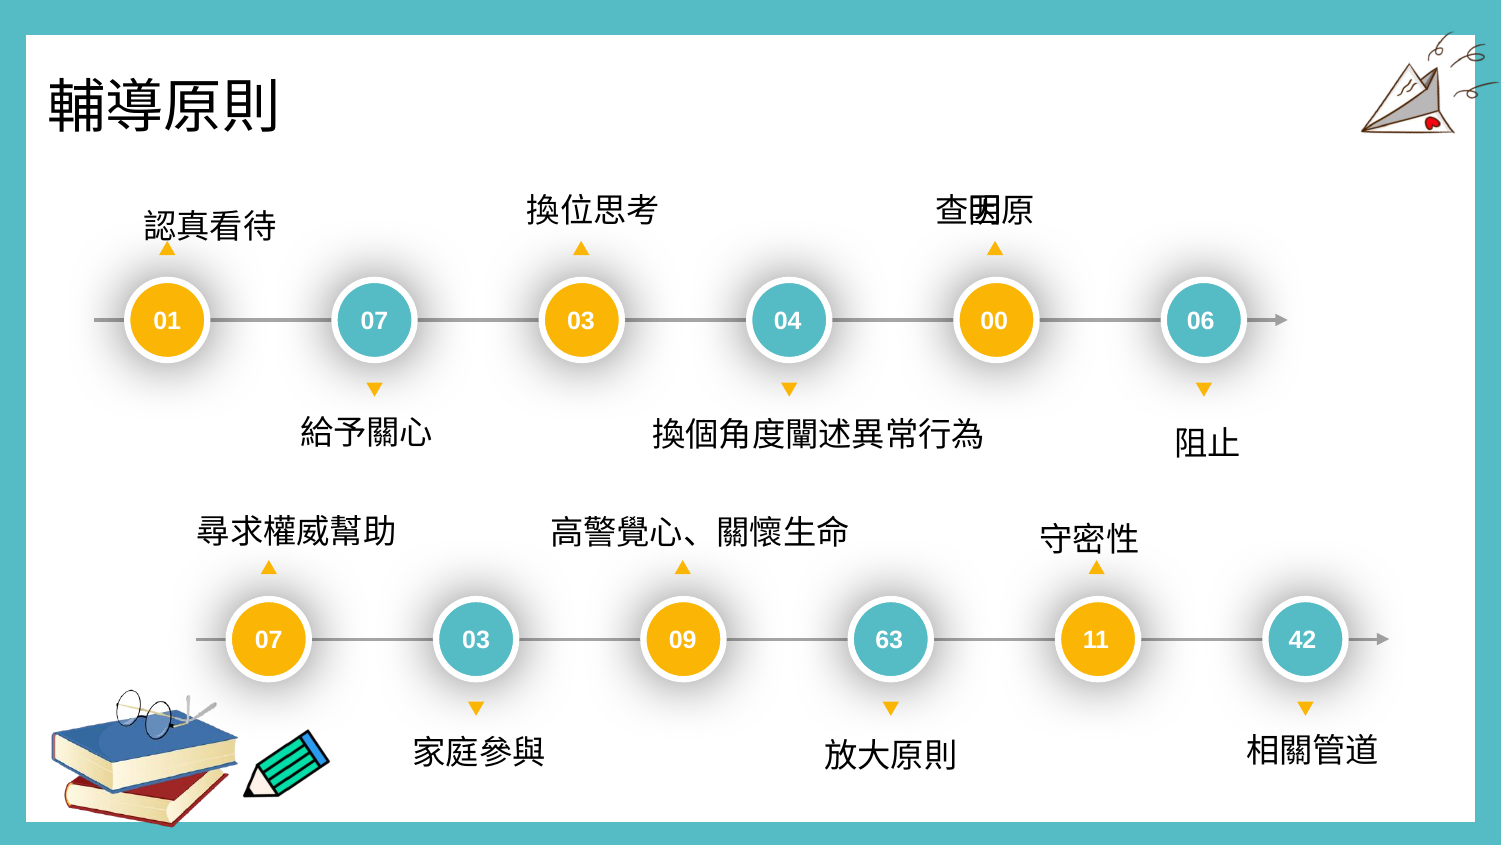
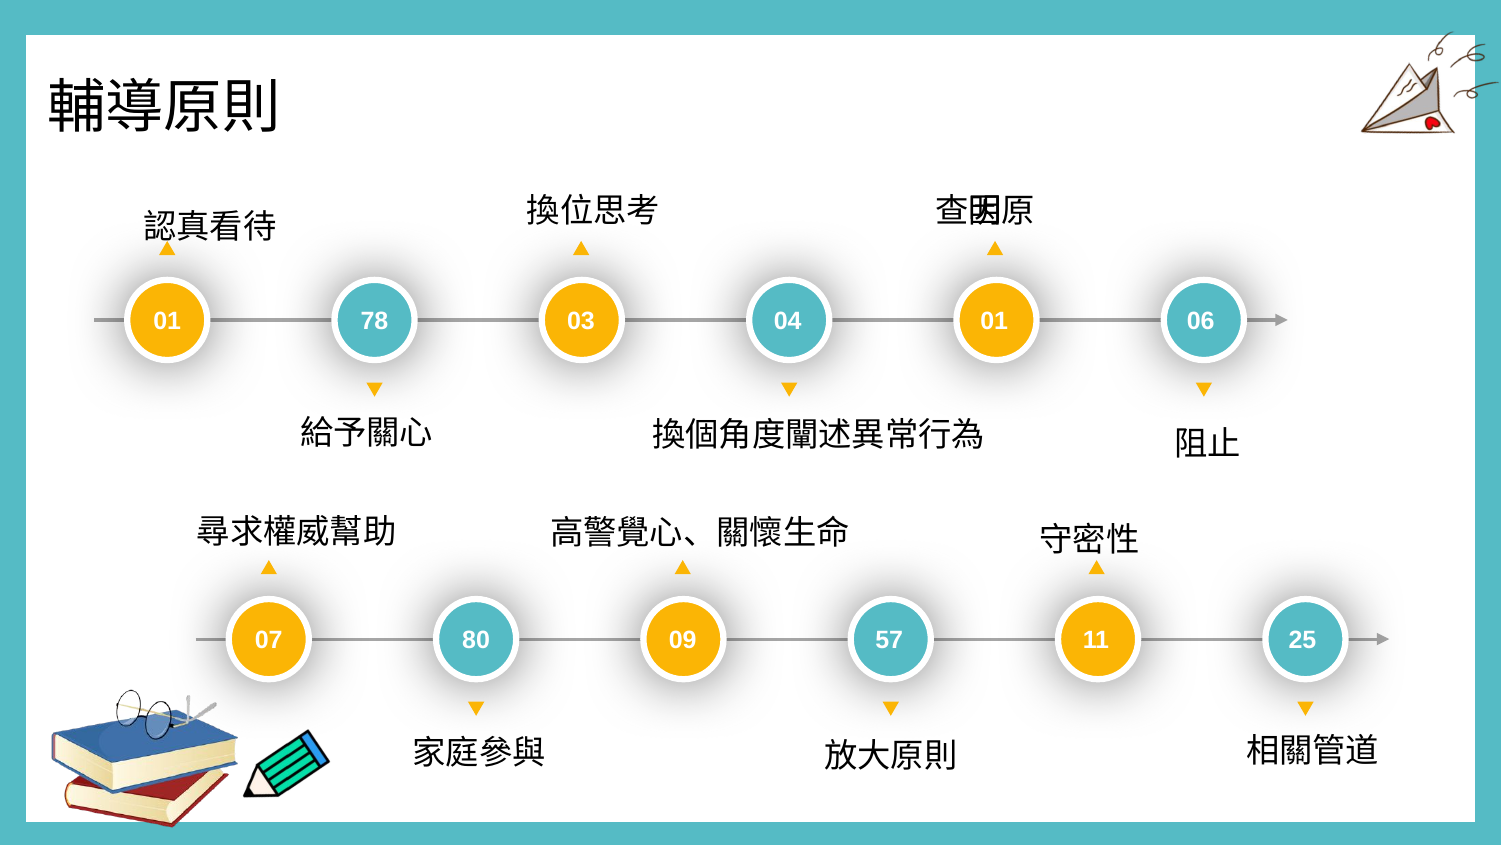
01 07: 07 -> 78 (375, 321)
04 00: 00 -> 01 (994, 321)
03: 03 -> 80 (476, 640)
63: 63 -> 57 (889, 640)
42: 42 -> 25 (1302, 640)
